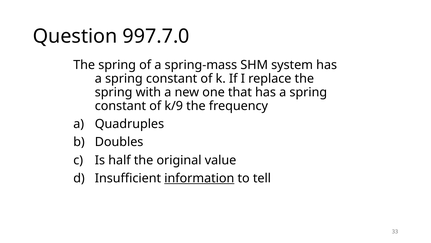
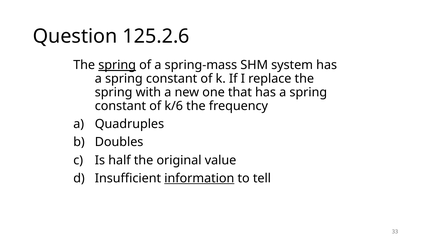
997.7.0: 997.7.0 -> 125.2.6 (156, 36)
spring underline: none -> present (117, 65)
k/9: k/9 -> k/6 (174, 106)
